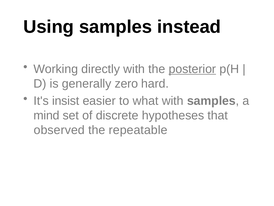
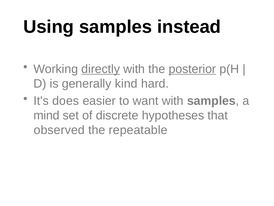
directly underline: none -> present (101, 69)
zero: zero -> kind (126, 84)
insist: insist -> does (66, 101)
what: what -> want (146, 101)
